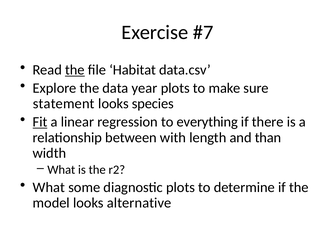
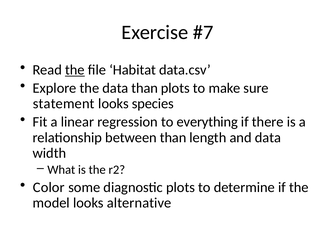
data year: year -> than (145, 88)
Fit underline: present -> none (40, 122)
between with: with -> than (173, 138)
and than: than -> data (268, 138)
What: What -> Color (49, 187)
